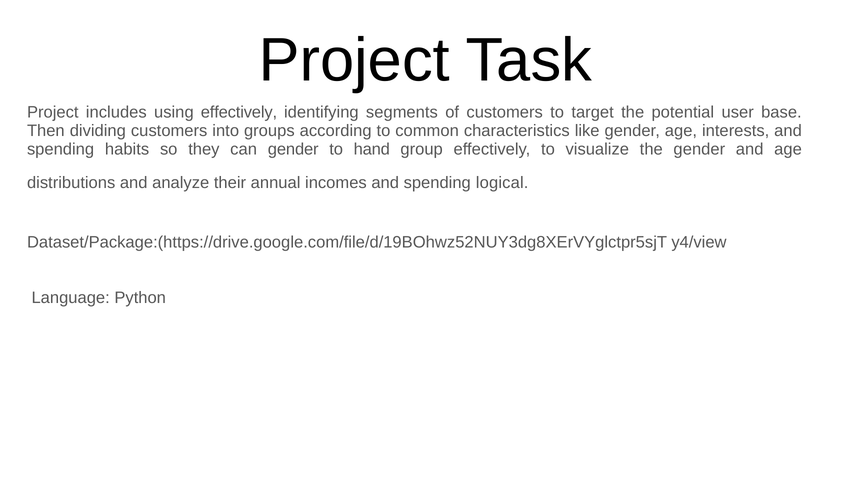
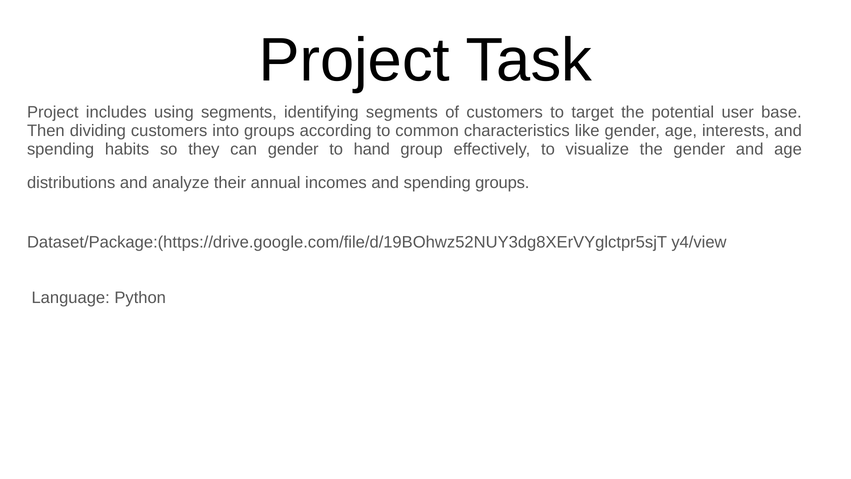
using effectively: effectively -> segments (239, 112)
spending logical: logical -> groups (502, 183)
